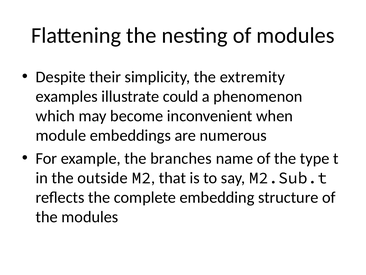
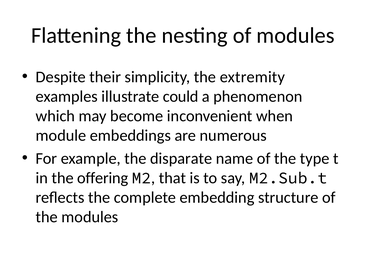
branches: branches -> disparate (181, 158)
outside: outside -> offering (103, 178)
